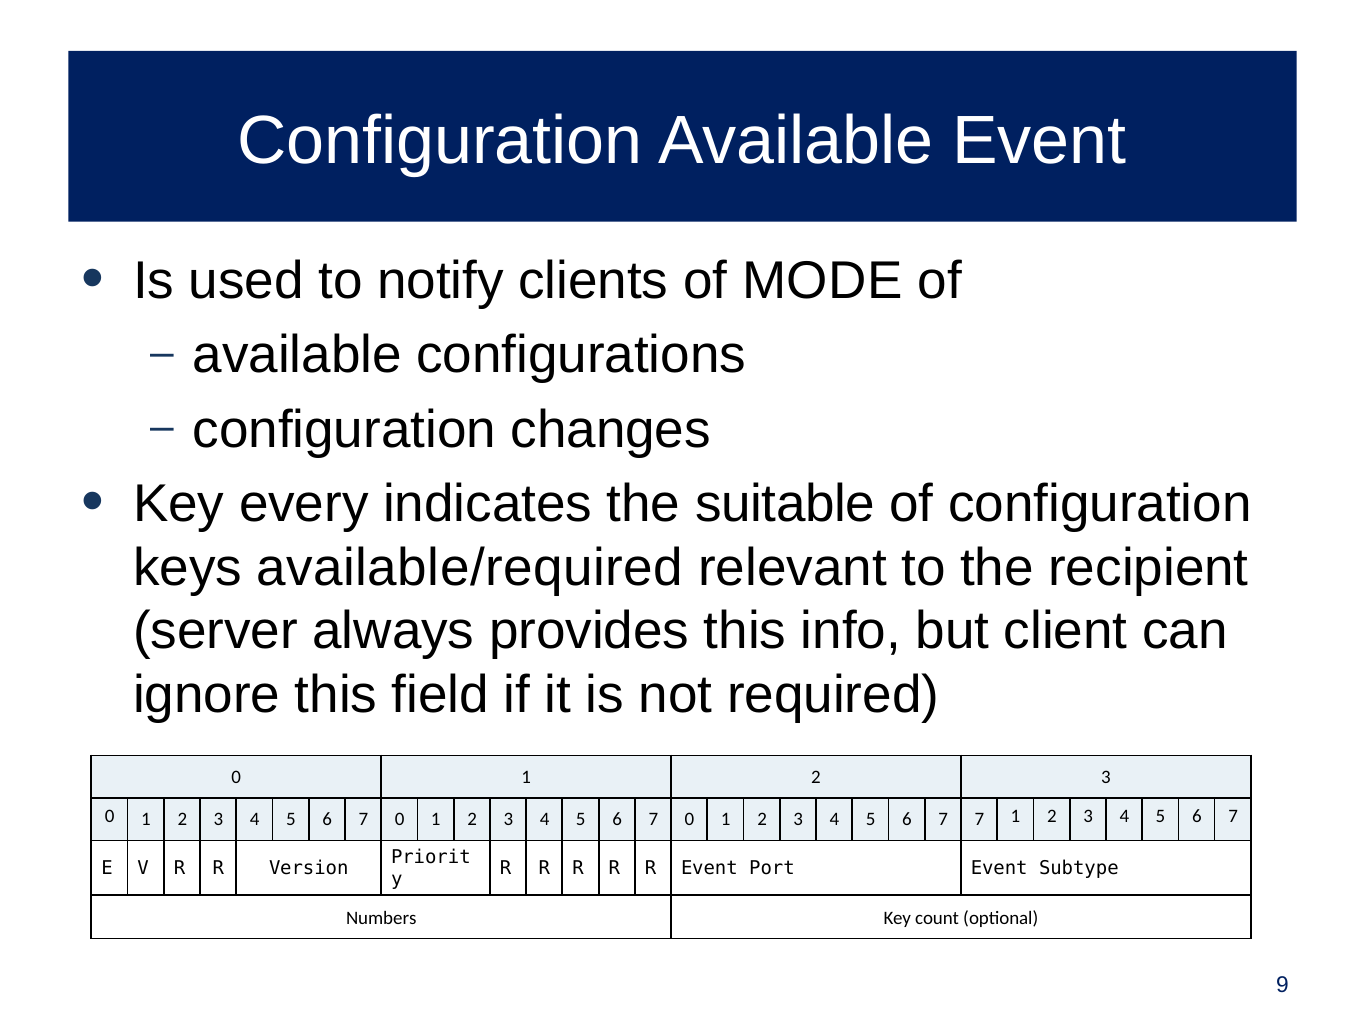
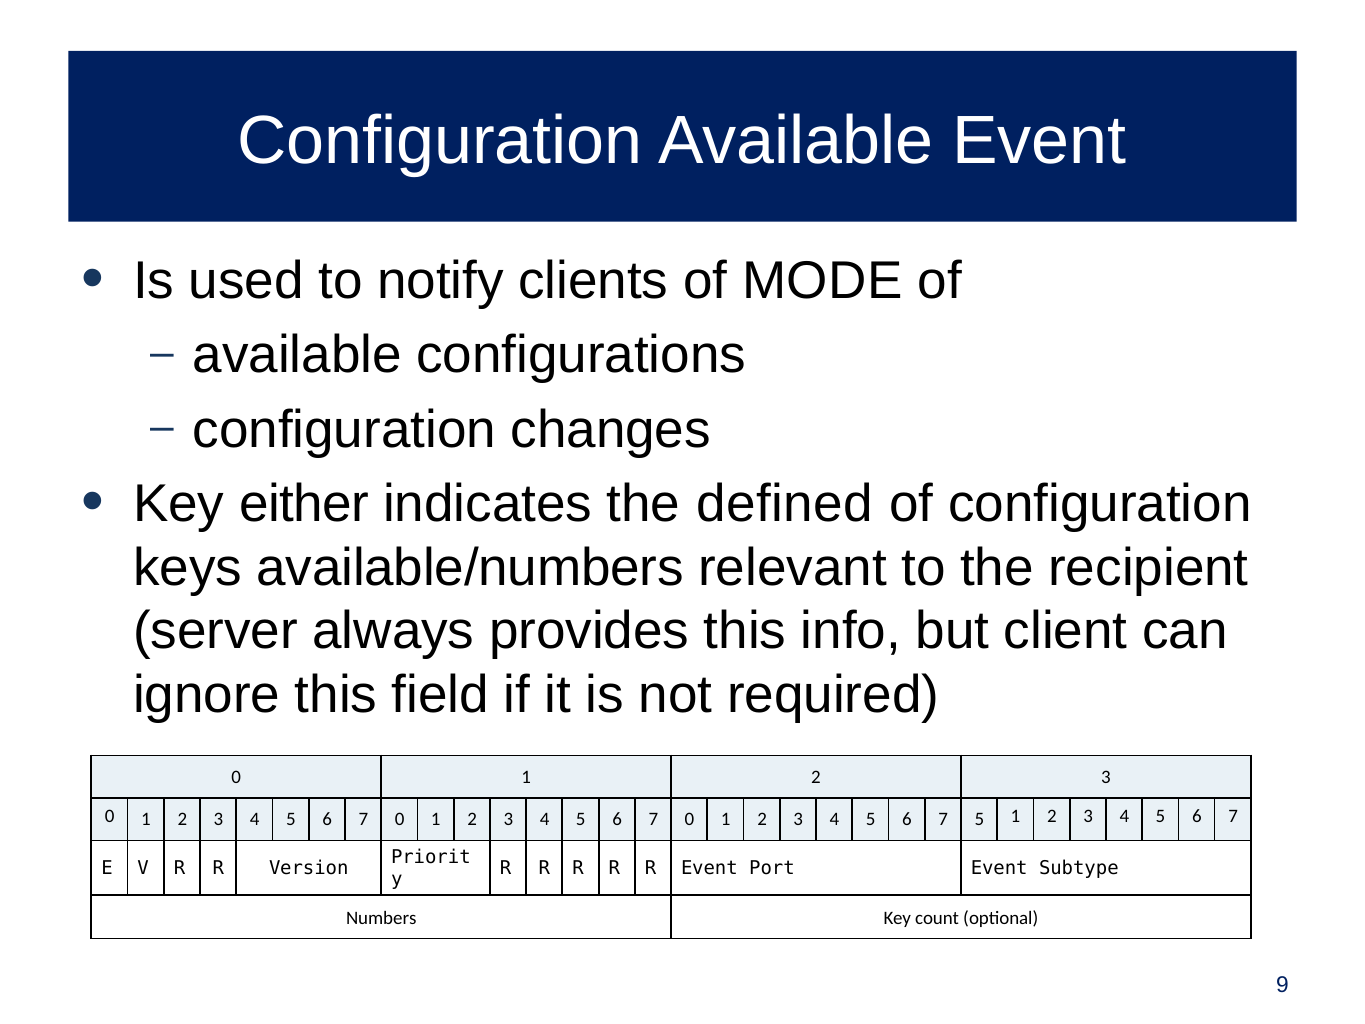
every: every -> either (304, 504)
suitable: suitable -> defined (785, 504)
available/required: available/required -> available/numbers (470, 567)
7 7: 7 -> 5 (979, 819)
